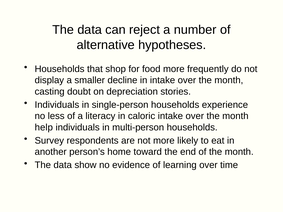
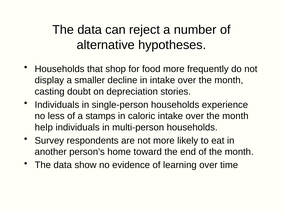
literacy: literacy -> stamps (100, 116)
